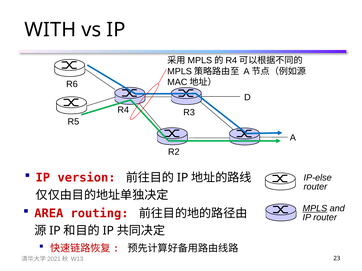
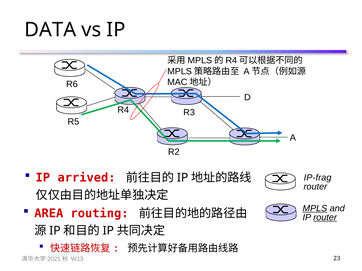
WITH: WITH -> DATA (50, 30)
version: version -> arrived (87, 178)
IP-else: IP-else -> IP-frag (318, 178)
router underline: none -> present (325, 218)
